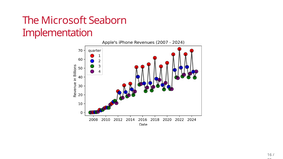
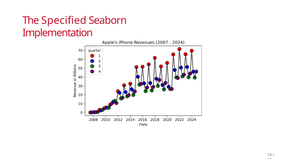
Microsoft: Microsoft -> Specified (64, 20)
